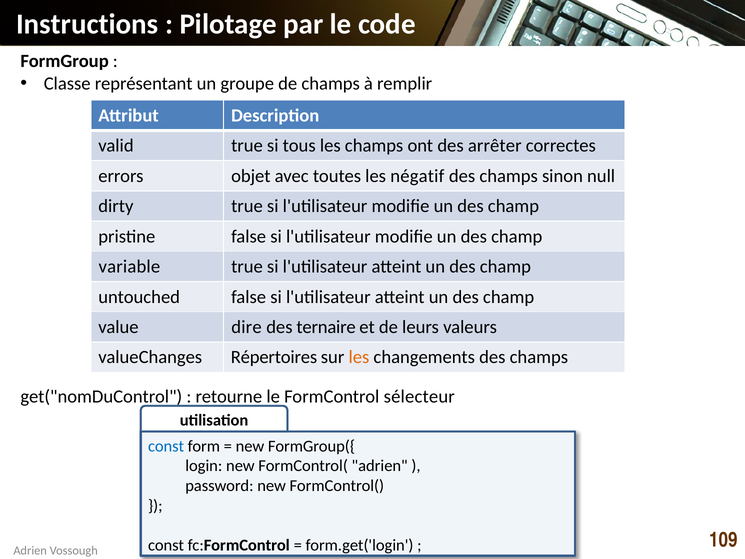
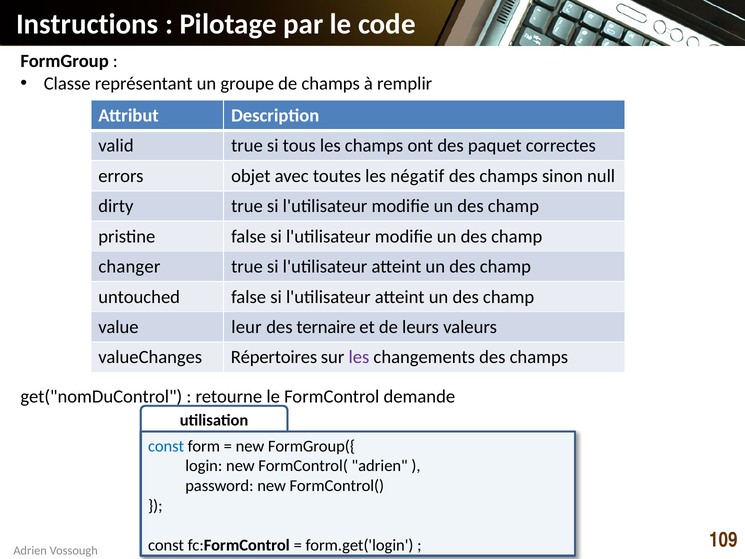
arrêter: arrêter -> paquet (495, 146)
variable: variable -> changer (129, 267)
dire: dire -> leur (246, 327)
les colour: orange -> purple (359, 357)
sélecteur: sélecteur -> demande (419, 396)
